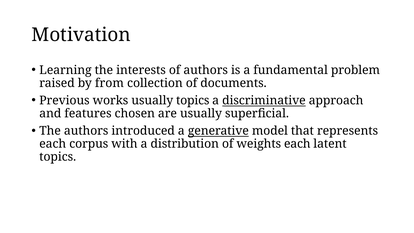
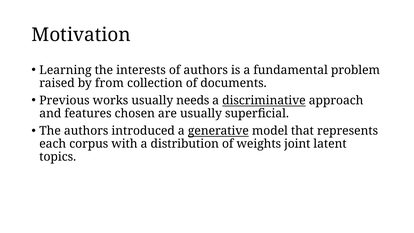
usually topics: topics -> needs (193, 100)
weights each: each -> joint (297, 144)
